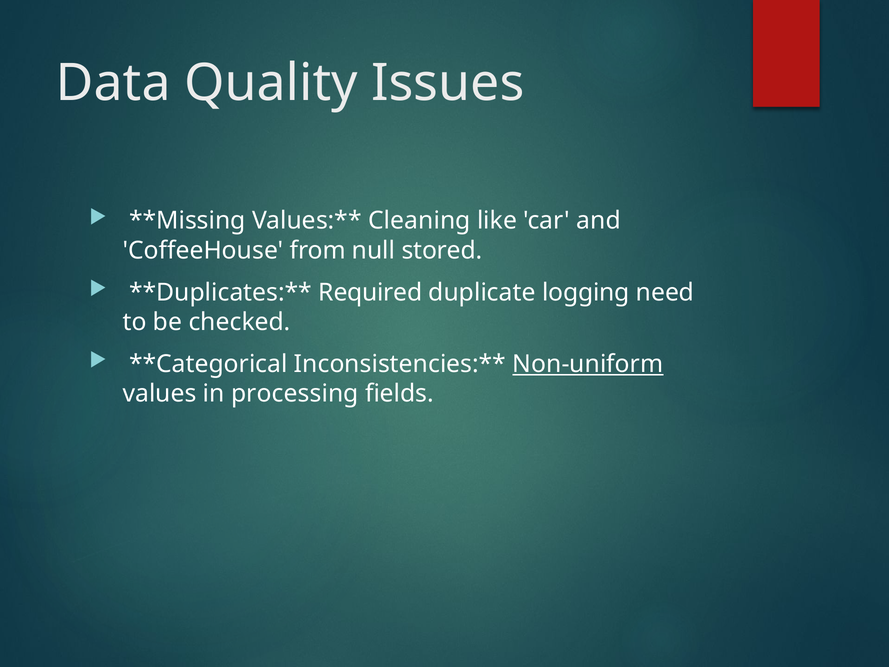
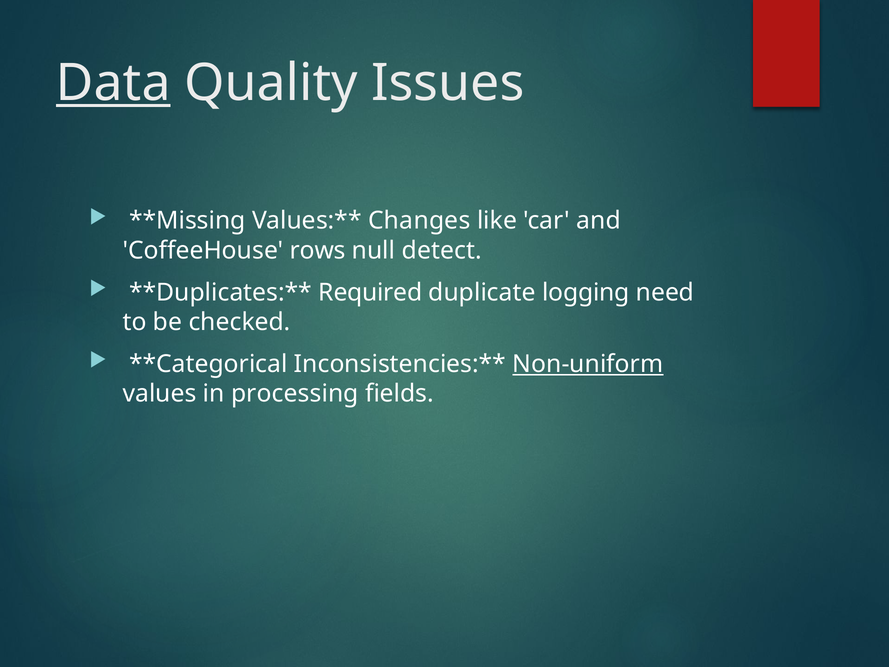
Data underline: none -> present (113, 83)
Cleaning: Cleaning -> Changes (419, 221)
from: from -> rows (318, 250)
stored: stored -> detect (442, 250)
